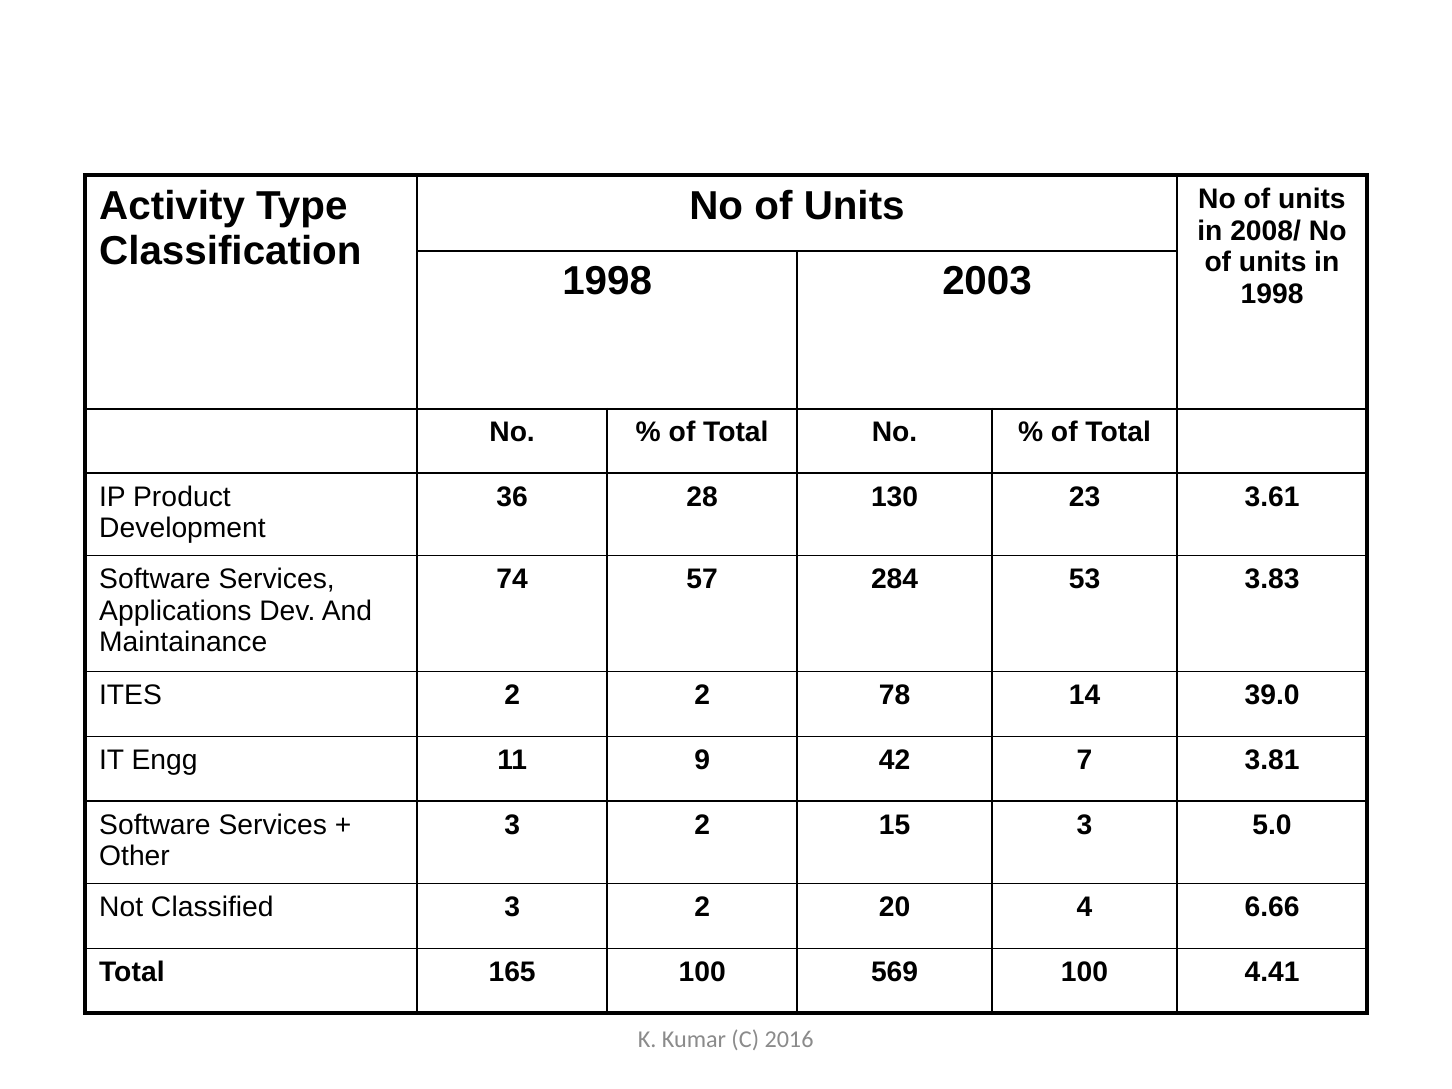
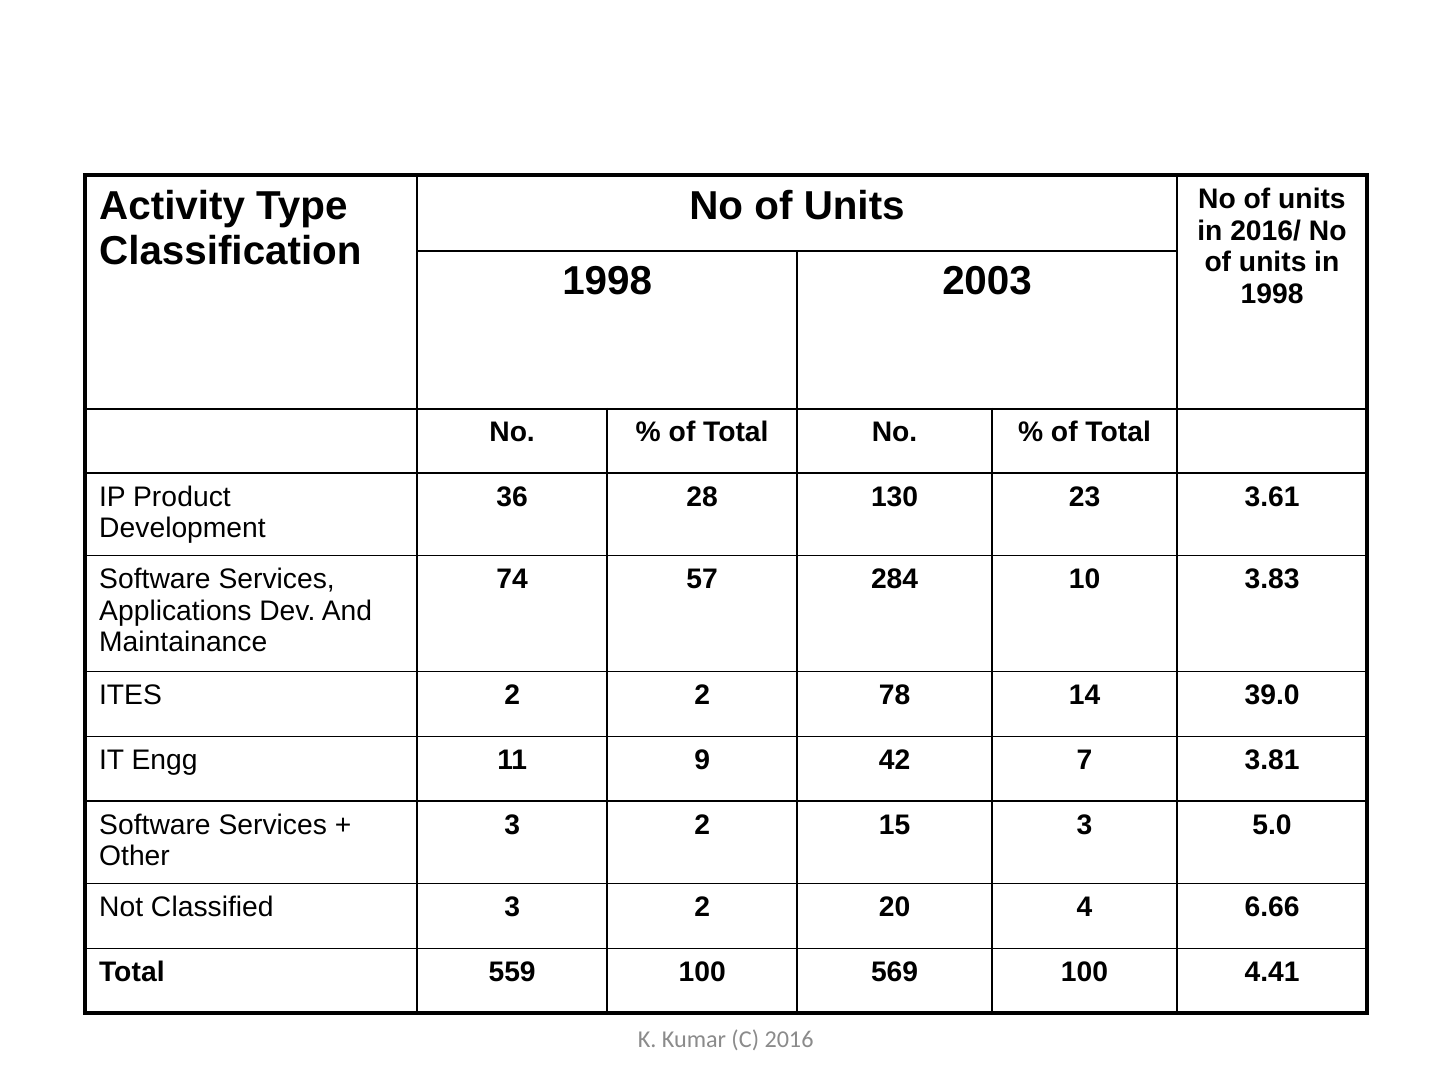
2008/: 2008/ -> 2016/ (1266, 231)
53: 53 -> 10 (1085, 579)
165: 165 -> 559 (512, 972)
